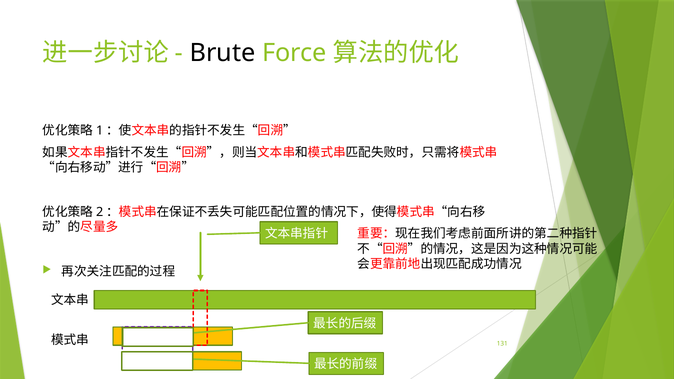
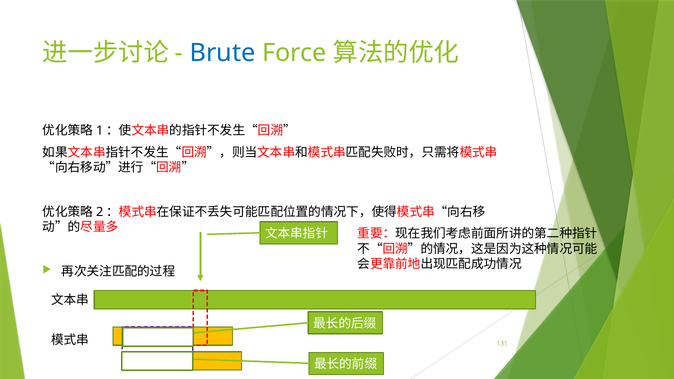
Brute colour: black -> blue (223, 53)
